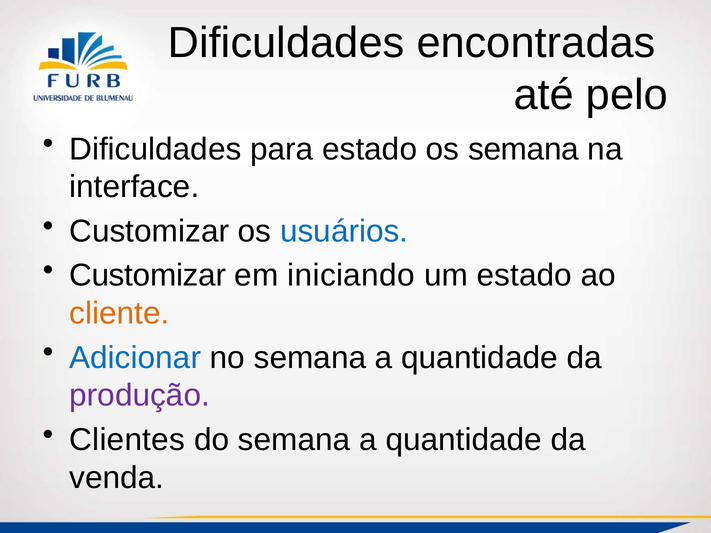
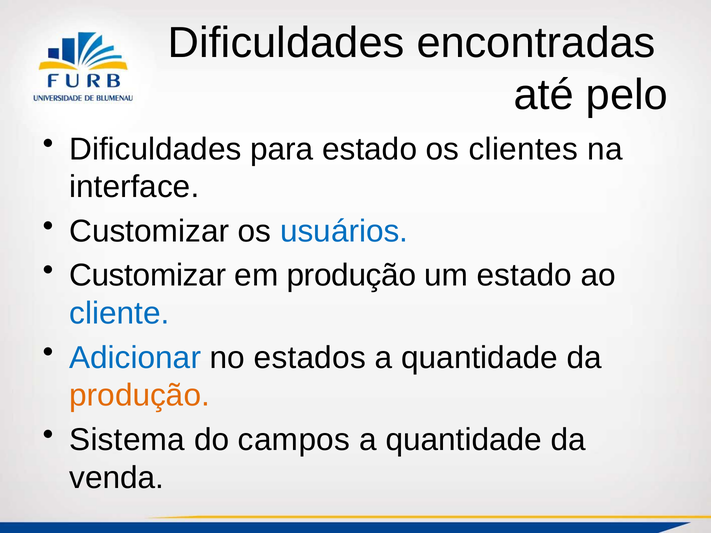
os semana: semana -> clientes (523, 149)
em iniciando: iniciando -> produção (351, 276)
cliente colour: orange -> blue (119, 314)
no semana: semana -> estados (310, 358)
produção colour: purple -> orange (140, 396)
Clientes: Clientes -> Sistema (127, 440)
do semana: semana -> campos (294, 440)
